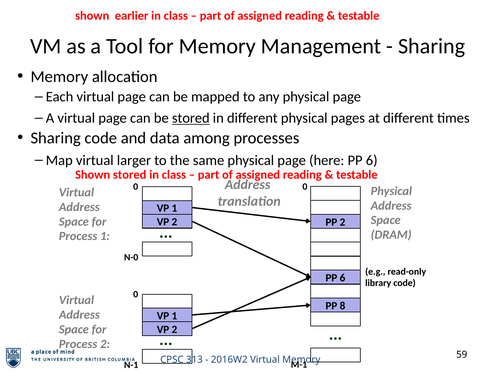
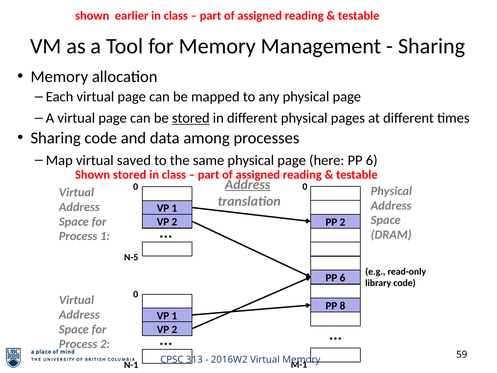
larger: larger -> saved (134, 160)
Address underline: none -> present (248, 184)
N-0: N-0 -> N-5 (131, 257)
